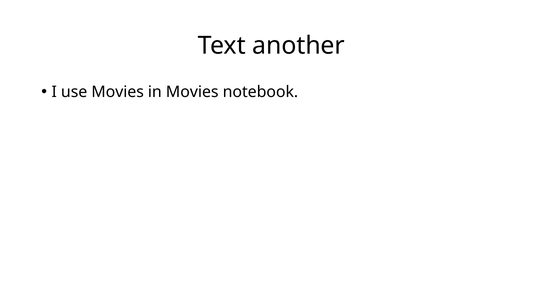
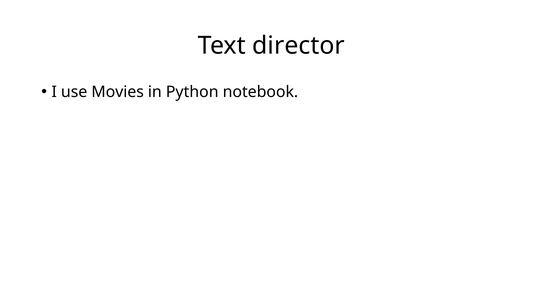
another: another -> director (299, 46)
in Movies: Movies -> Python (192, 92)
